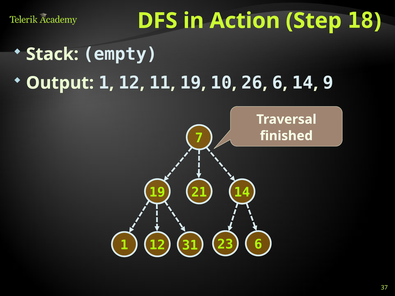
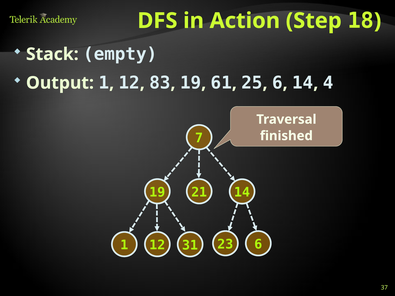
11: 11 -> 83 (160, 83)
10: 10 -> 61 (221, 83)
26: 26 -> 25 (252, 83)
9: 9 -> 4 (328, 83)
